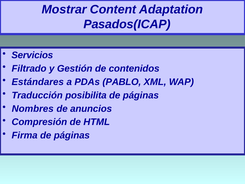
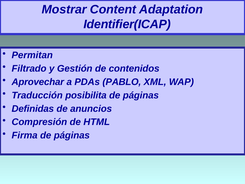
Pasados(ICAP: Pasados(ICAP -> Identifier(ICAP (127, 24)
Servicios: Servicios -> Permitan (32, 55)
Estándares: Estándares -> Aprovechar (38, 82)
Nombres: Nombres -> Definidas (33, 109)
